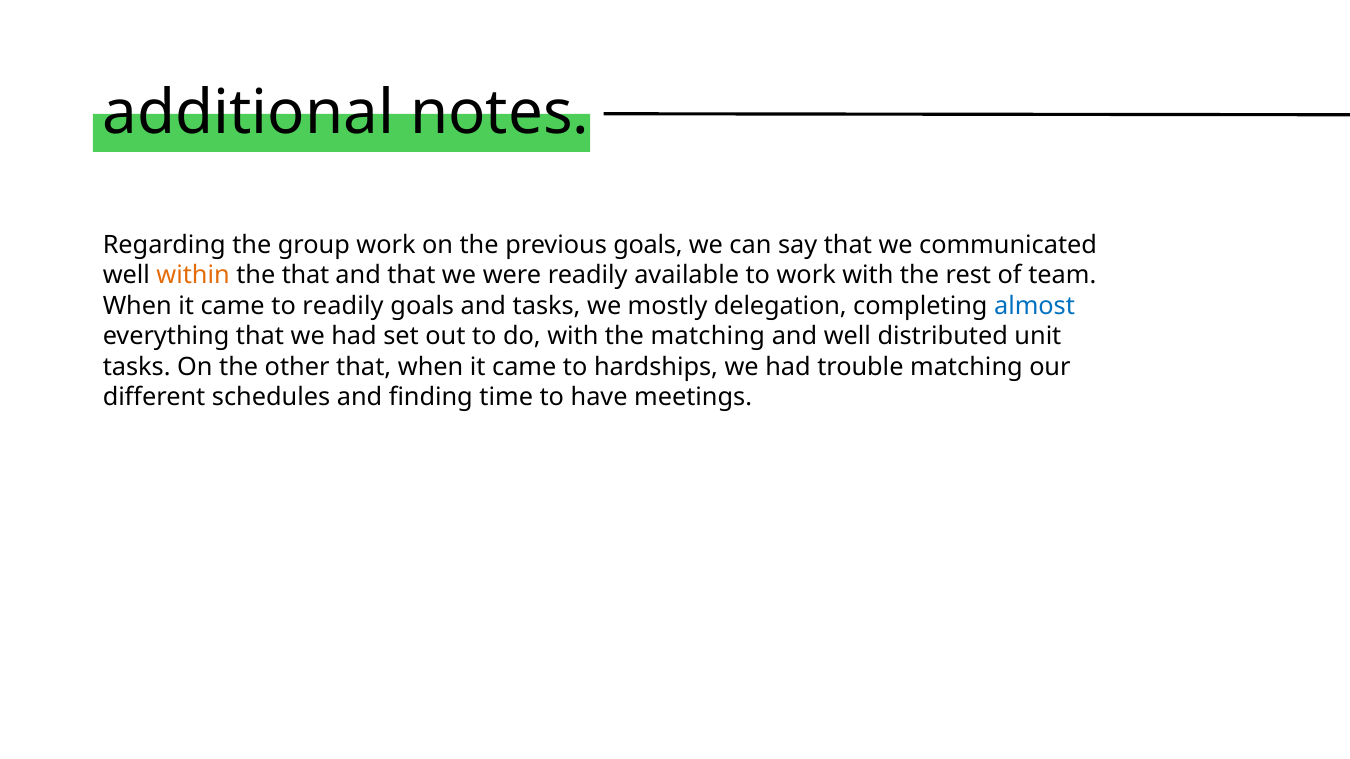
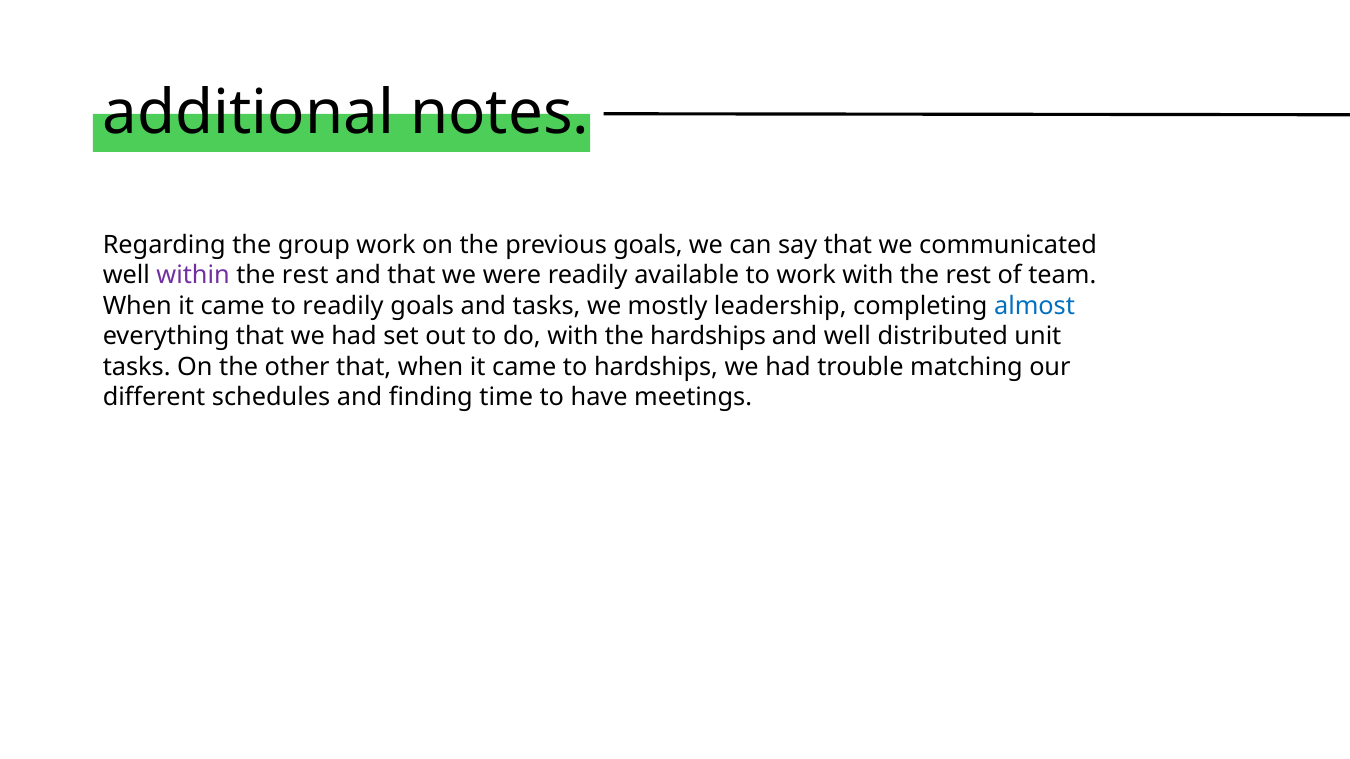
within colour: orange -> purple (193, 276)
that: that -> rest (305, 276)
delegation: delegation -> leadership (780, 306)
the matching: matching -> hardships (708, 337)
